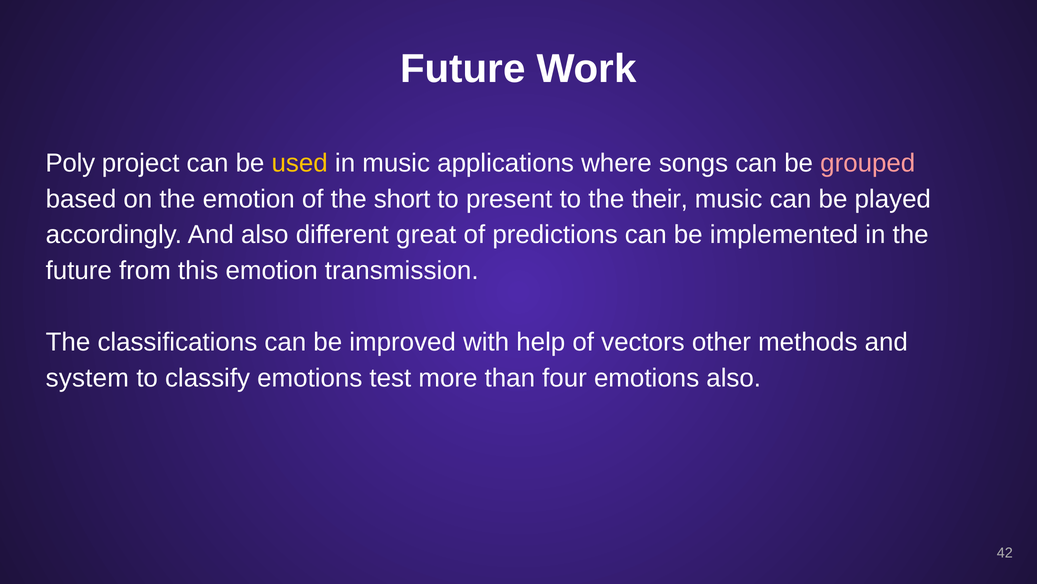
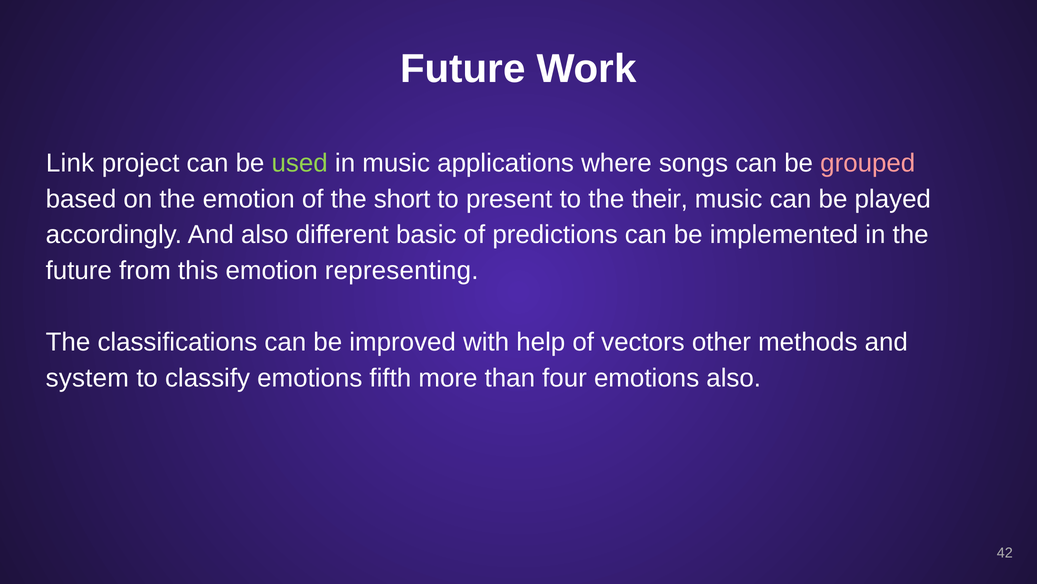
Poly: Poly -> Link (70, 163)
used colour: yellow -> light green (300, 163)
great: great -> basic (426, 235)
transmission: transmission -> representing (402, 270)
test: test -> fifth (390, 378)
